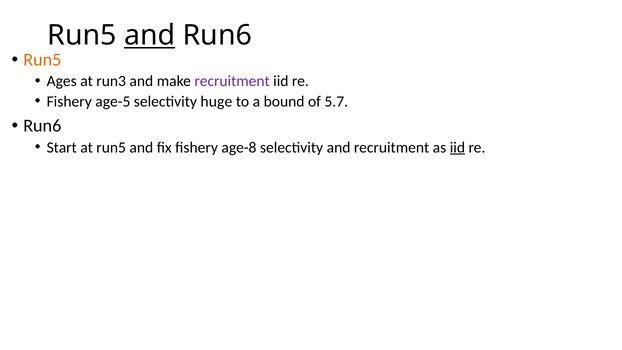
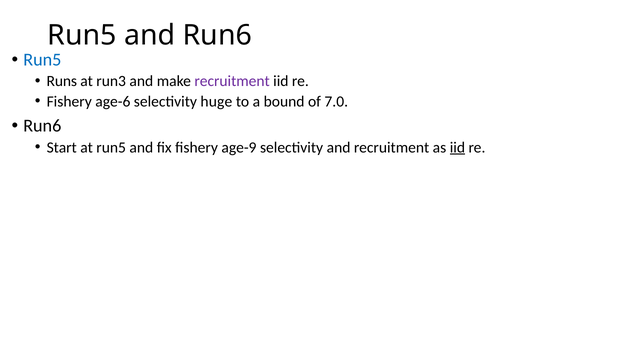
and underline: present -> none (150, 35)
Run5 colour: orange -> blue (42, 60)
Ages: Ages -> Runs (62, 81)
age-5: age-5 -> age-6 (113, 101)
5.7: 5.7 -> 7.0 (336, 101)
age-8: age-8 -> age-9 (239, 147)
